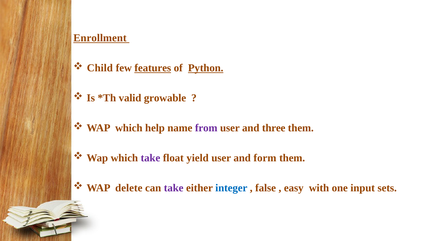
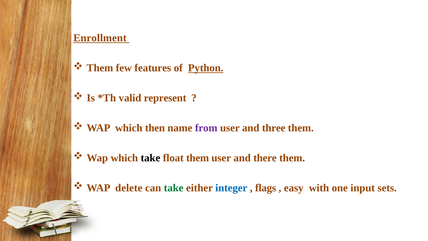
Child: Child -> Them (100, 68)
features underline: present -> none (153, 68)
growable: growable -> represent (165, 98)
help: help -> then (155, 128)
take colour: purple -> black (150, 158)
float yield: yield -> them (198, 158)
form: form -> there (265, 158)
take colour: purple -> green (174, 188)
false: false -> flags (266, 188)
